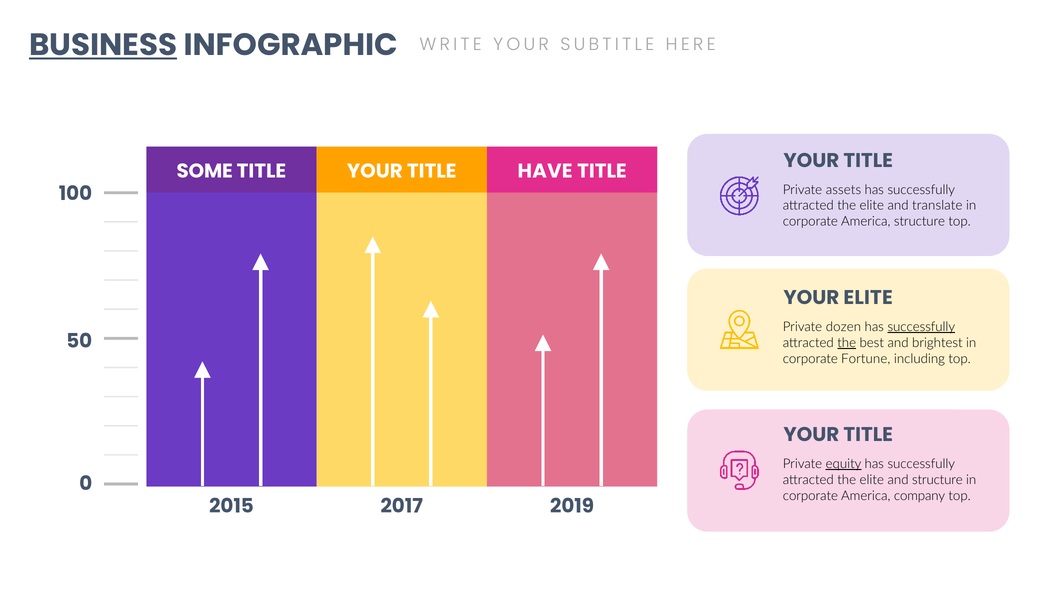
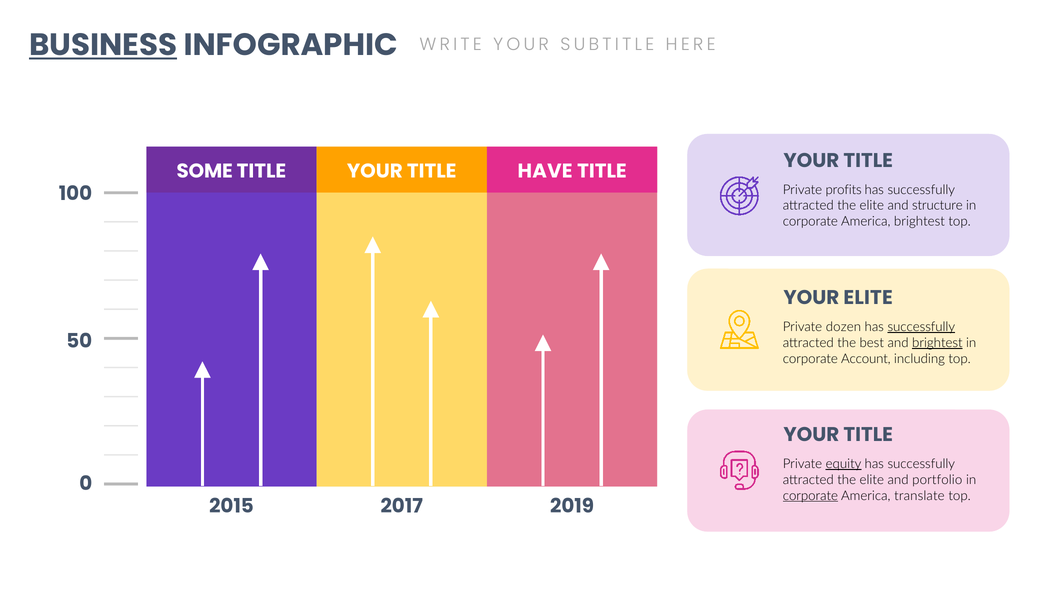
assets: assets -> profits (844, 190)
translate: translate -> structure (937, 206)
America structure: structure -> brightest (919, 222)
the underline: present -> none (847, 343)
brightest underline: none -> present (937, 343)
Fortune: Fortune -> Account (866, 359)
and structure: structure -> portfolio (937, 480)
corporate underline: none -> present (810, 496)
company: company -> translate (919, 496)
